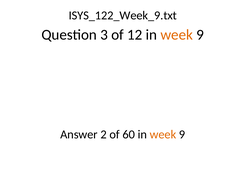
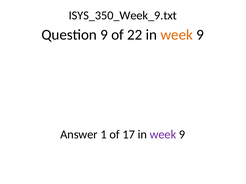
ISYS_122_Week_9.txt: ISYS_122_Week_9.txt -> ISYS_350_Week_9.txt (123, 16)
Question 3: 3 -> 9 (104, 35)
12: 12 -> 22 (135, 35)
2: 2 -> 1 (104, 135)
60: 60 -> 17 (129, 135)
week colour: orange -> purple (163, 135)
